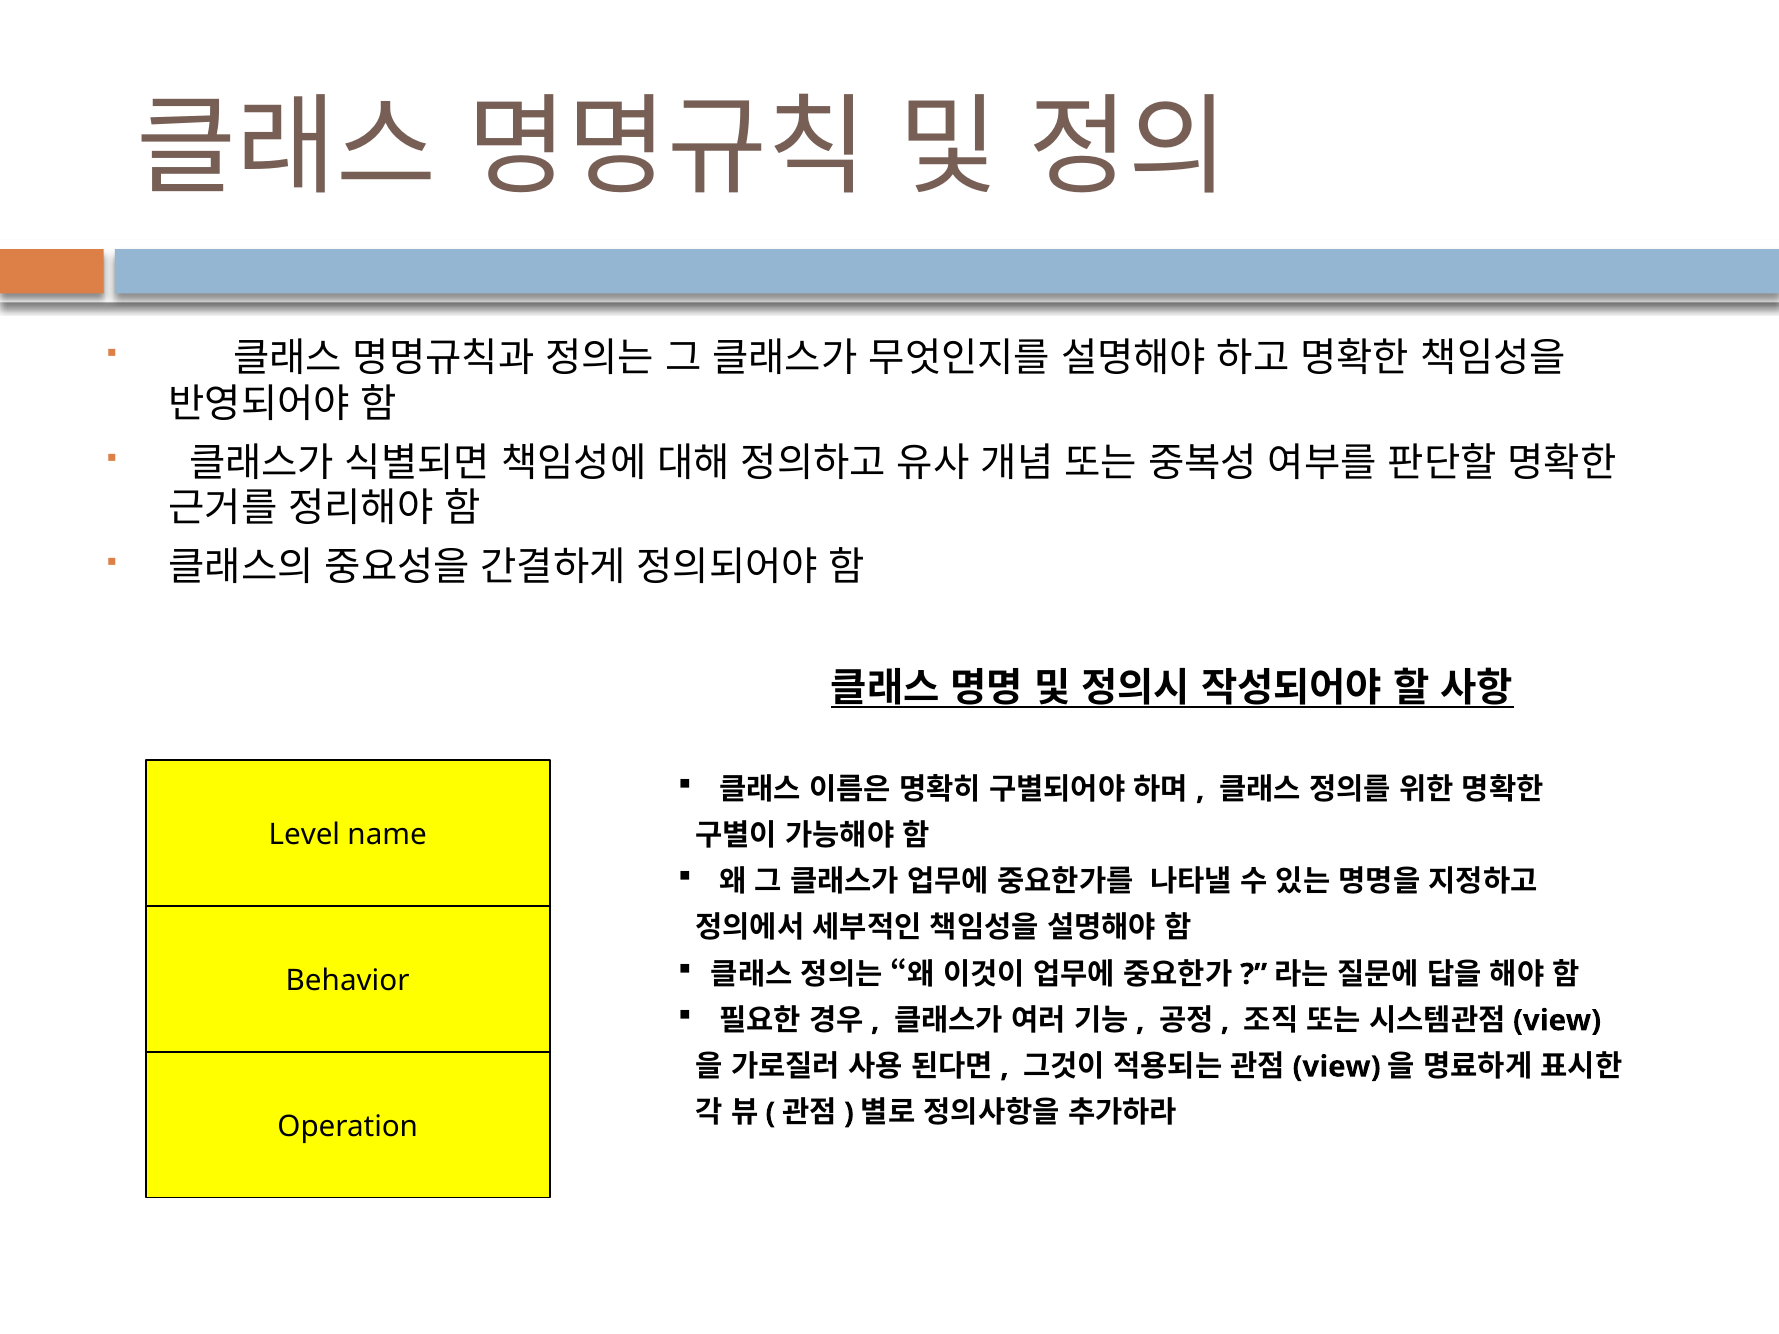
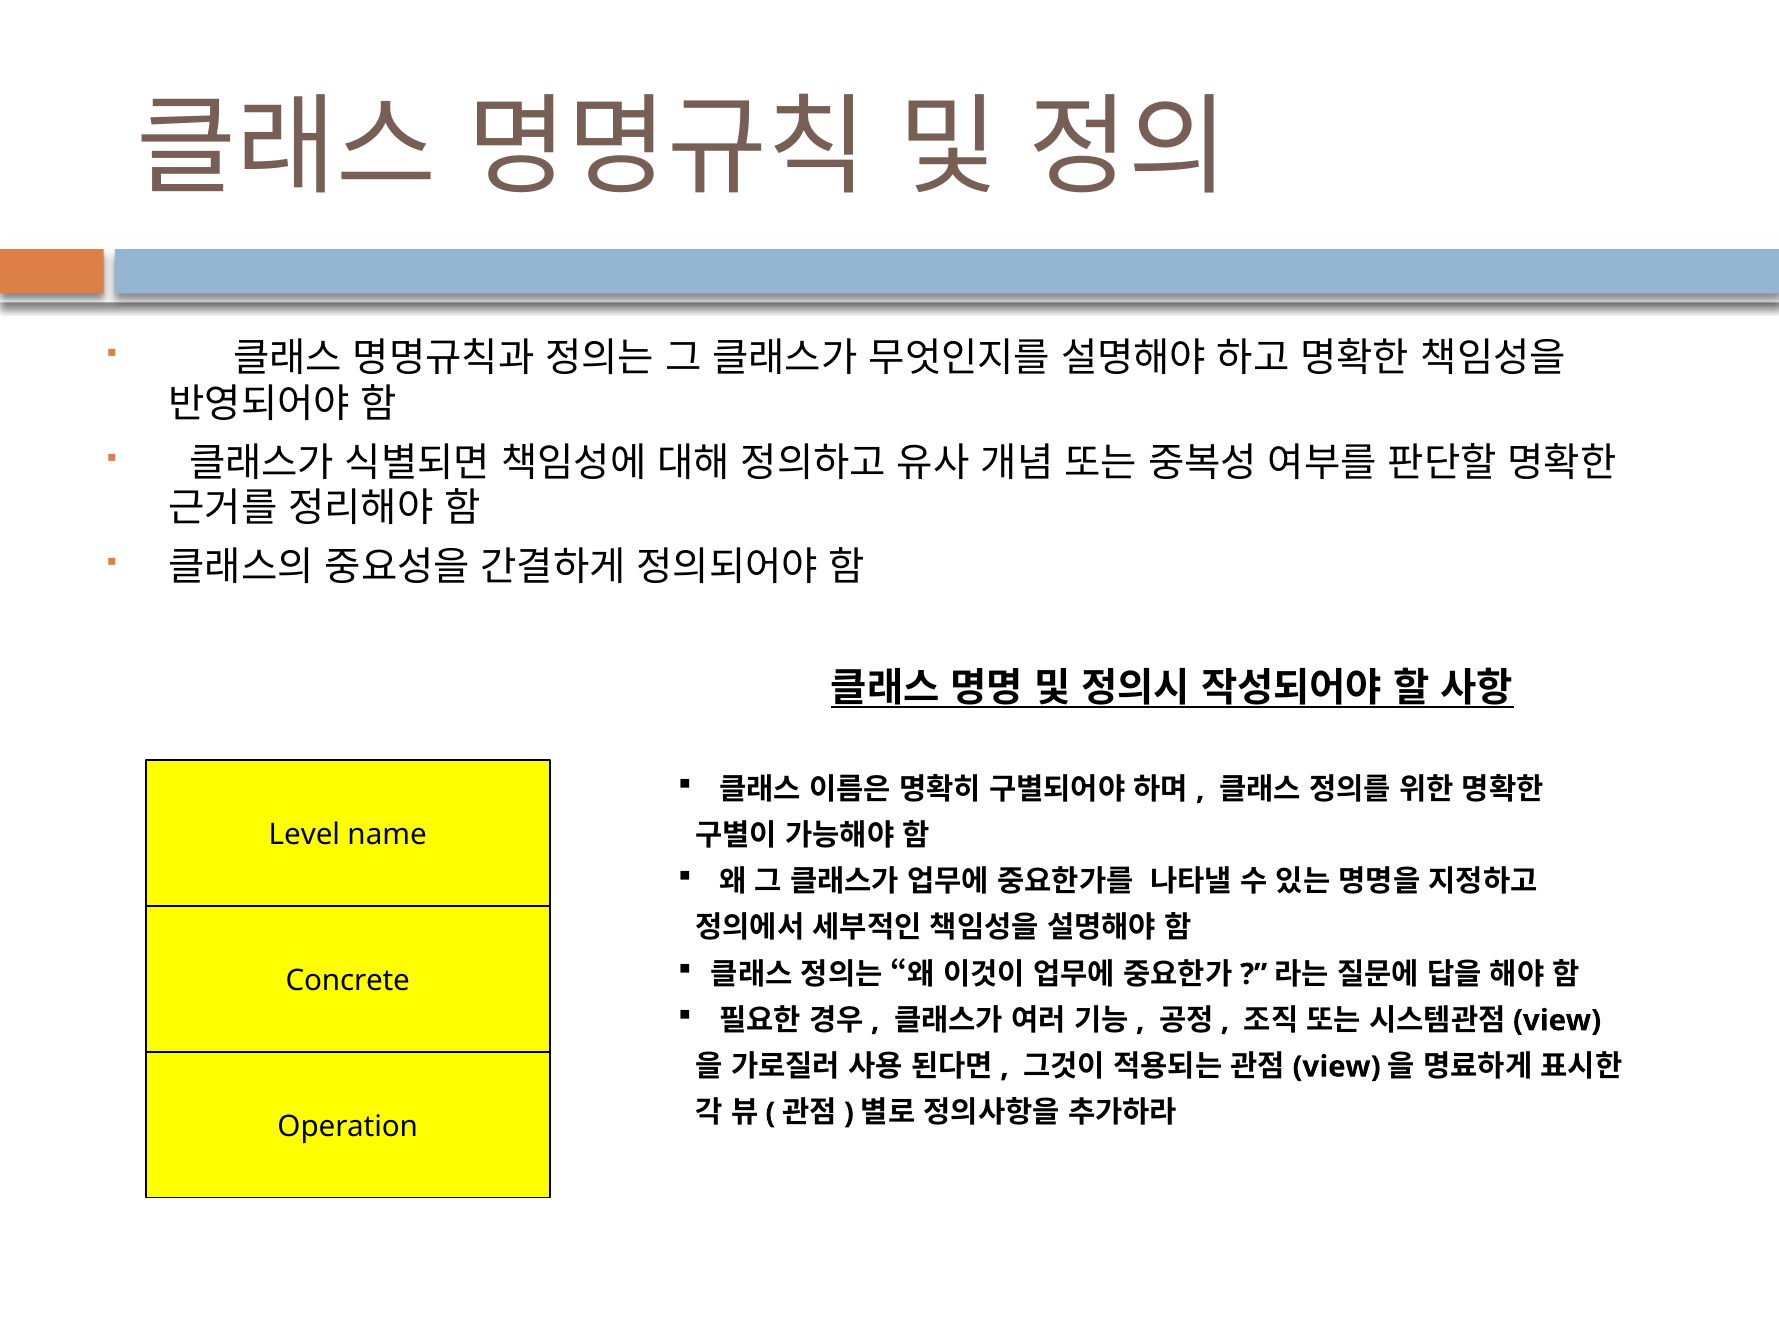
Behavior: Behavior -> Concrete (348, 981)
